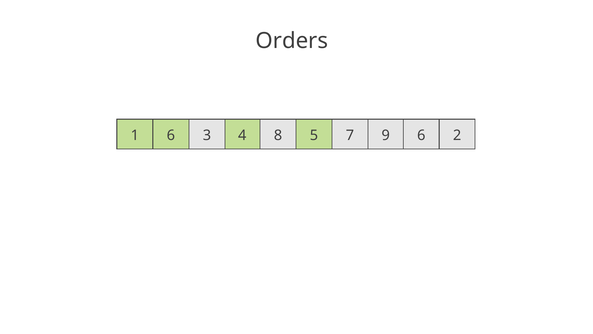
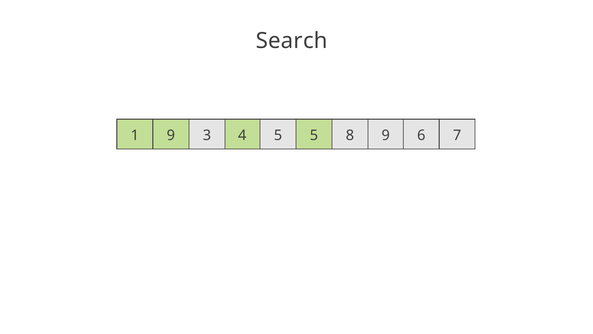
Orders: Orders -> Search (292, 41)
1 6: 6 -> 9 (171, 135)
4 8: 8 -> 5 (278, 135)
7: 7 -> 8 (350, 135)
2: 2 -> 7 (457, 135)
